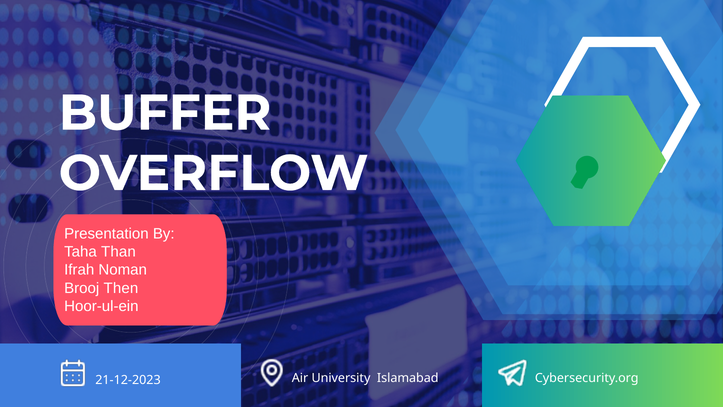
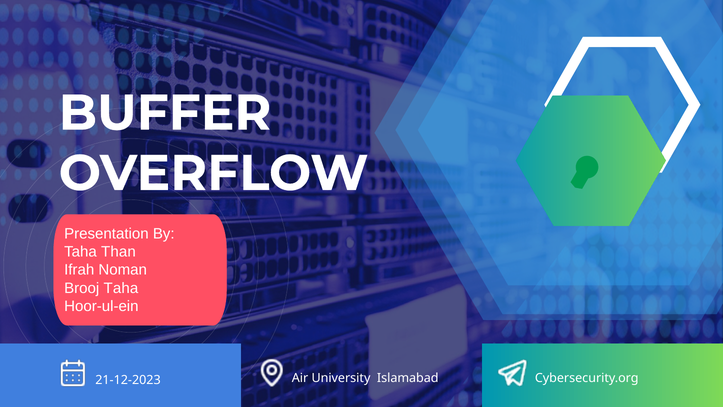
Brooj Then: Then -> Taha (121, 288)
